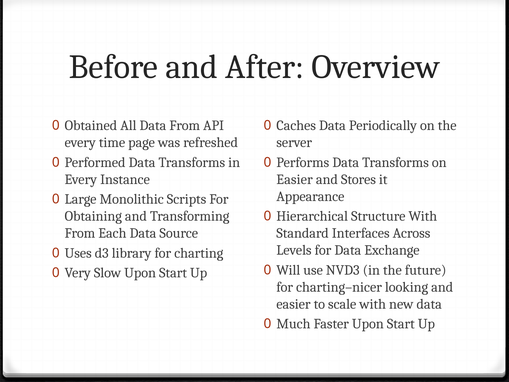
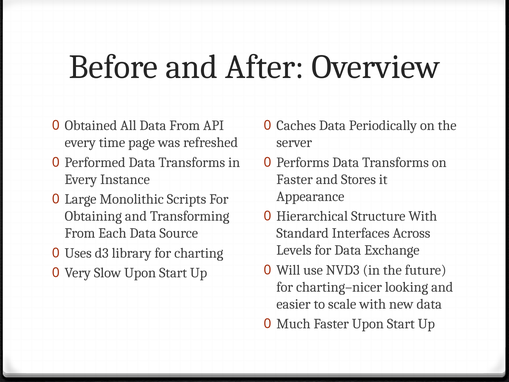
Easier: Easier -> Faster (295, 179)
